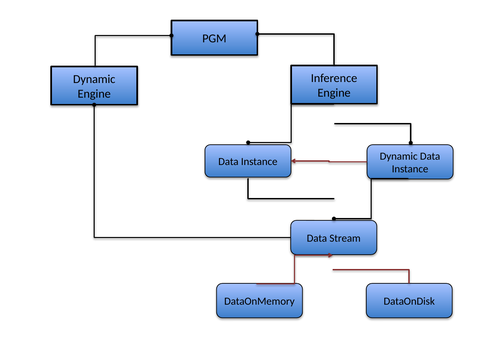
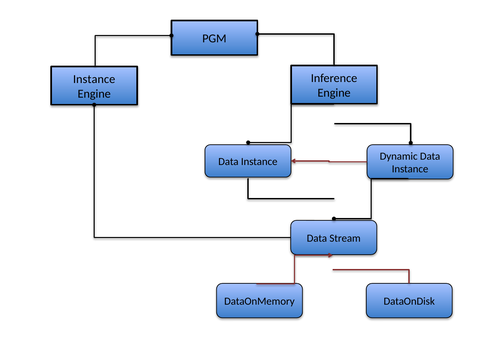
Dynamic: Dynamic -> Instance (94, 79)
